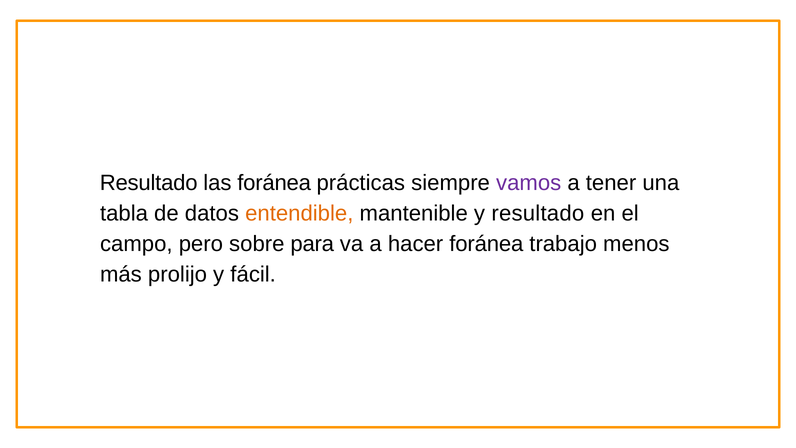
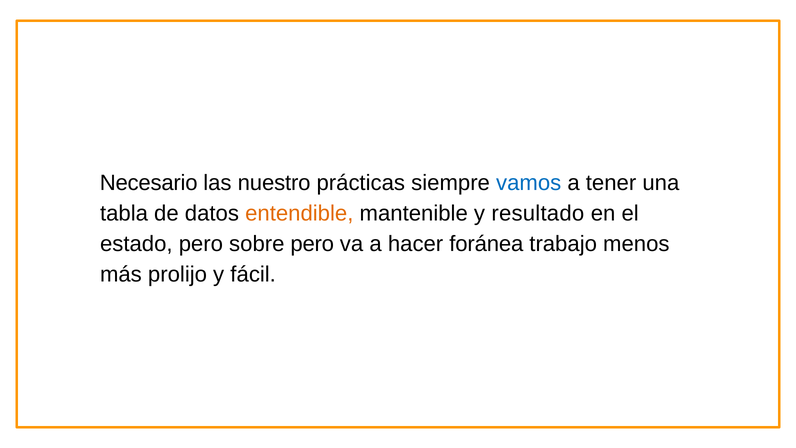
Resultado: Resultado -> Necesario (149, 183)
las foránea: foránea -> nuestro (274, 183)
vamos colour: purple -> blue (529, 183)
campo: campo -> estado (136, 244)
sobre para: para -> pero (312, 244)
